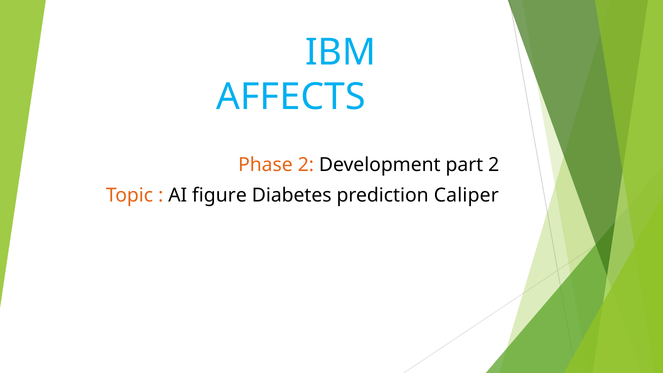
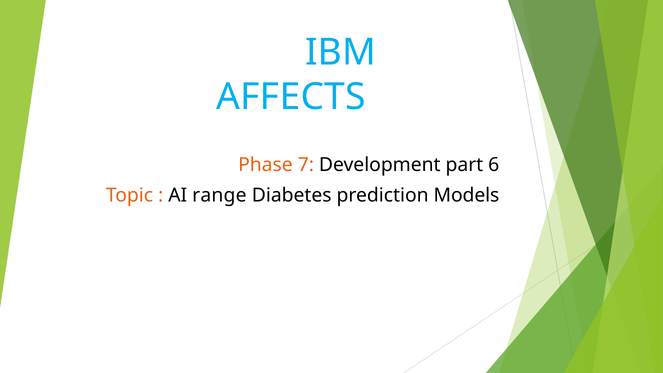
Phase 2: 2 -> 7 (306, 165)
part 2: 2 -> 6 (494, 165)
figure: figure -> range (219, 195)
Caliper: Caliper -> Models (466, 195)
